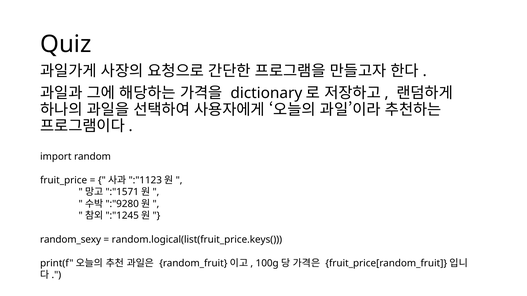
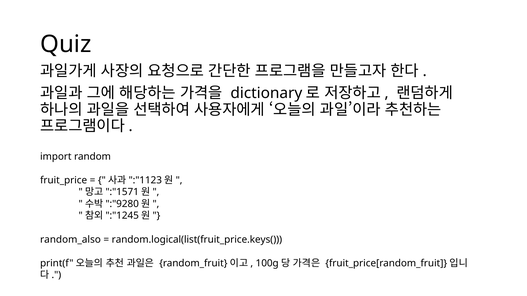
random_sexy: random_sexy -> random_also (70, 240)
